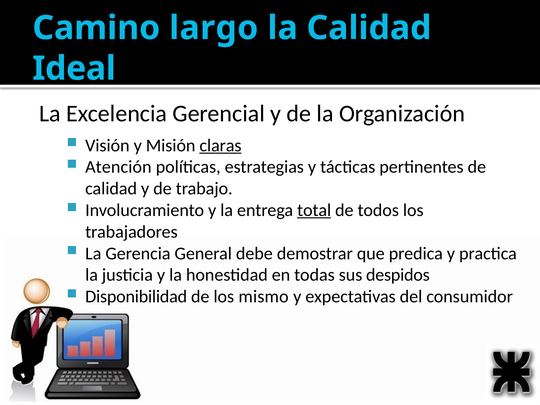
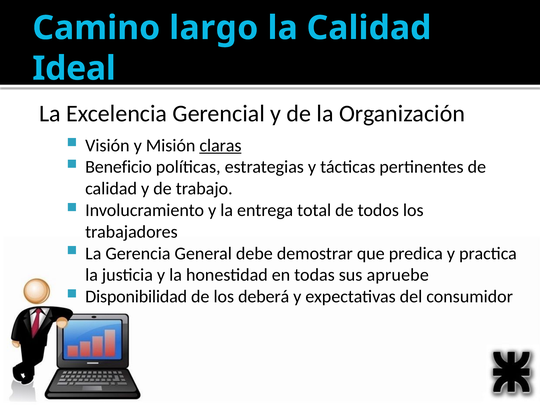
Atención: Atención -> Beneficio (119, 167)
total underline: present -> none (314, 210)
despidos: despidos -> apruebe (398, 275)
mismo: mismo -> deberá (264, 297)
